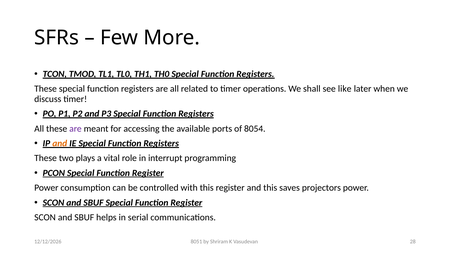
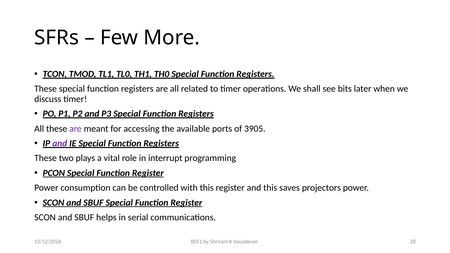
like: like -> bits (345, 89)
8054: 8054 -> 3905 (255, 129)
and colour: orange -> purple (60, 143)
